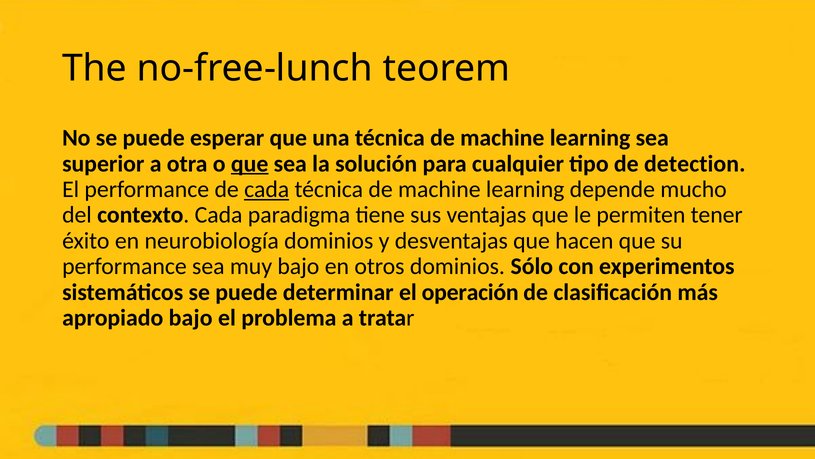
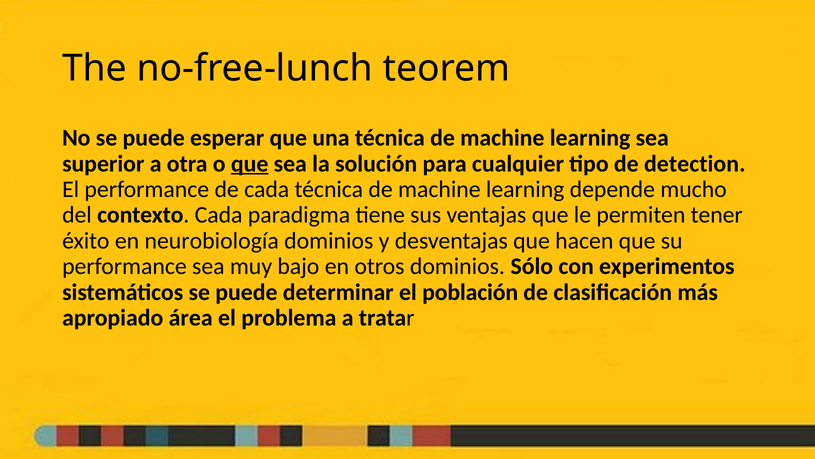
cada underline: present -> none (267, 189)
operación: operación -> población (470, 292)
apropiado bajo: bajo -> área (191, 318)
